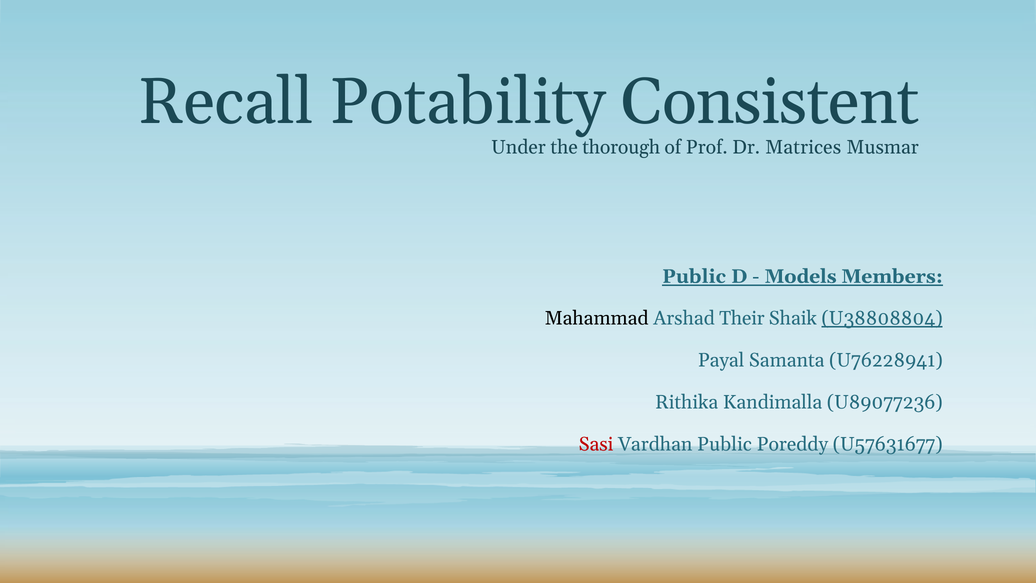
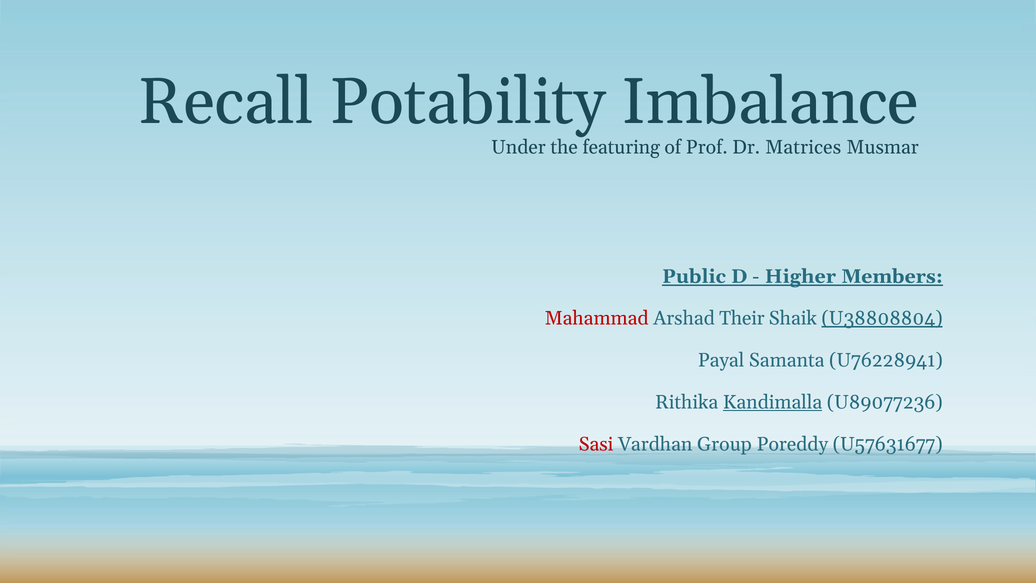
Consistent: Consistent -> Imbalance (770, 102)
thorough: thorough -> featuring (621, 147)
Models: Models -> Higher (800, 276)
Mahammad colour: black -> red (597, 318)
Kandimalla underline: none -> present (773, 402)
Vardhan Public: Public -> Group (725, 444)
